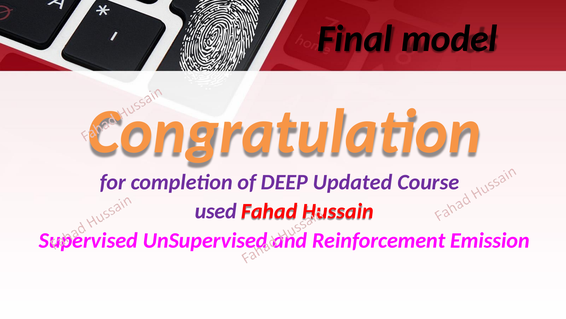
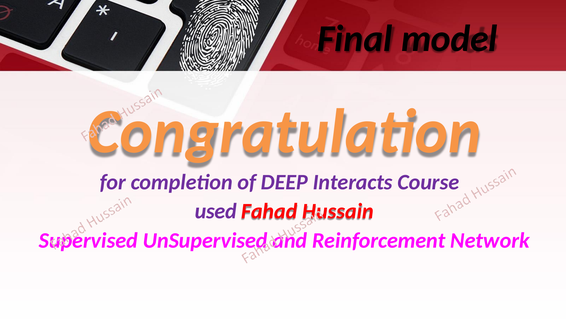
Updated: Updated -> Interacts (353, 182)
Emission: Emission -> Network (490, 240)
